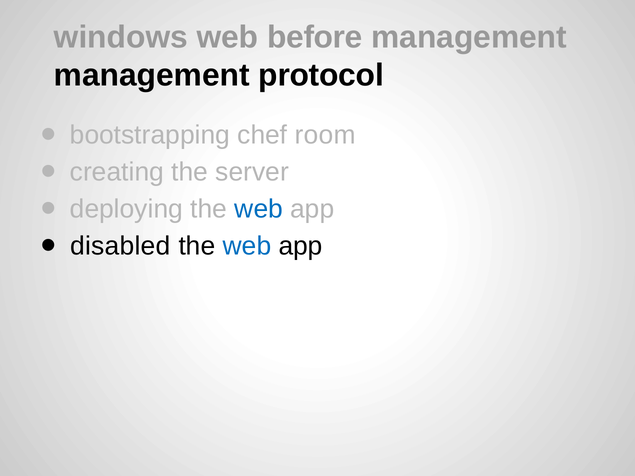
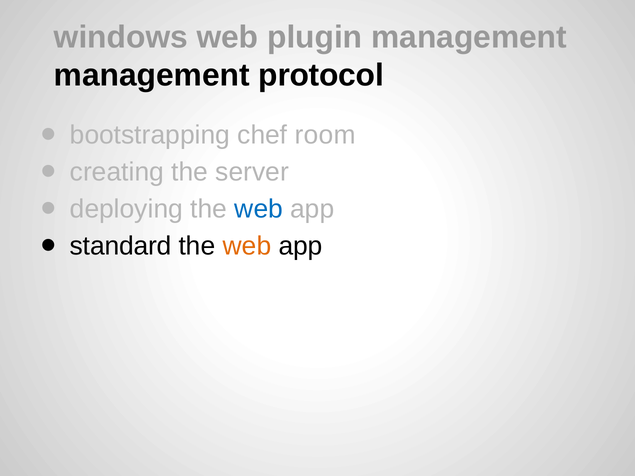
before: before -> plugin (315, 37)
disabled: disabled -> standard (121, 246)
web colour: blue -> orange (247, 246)
